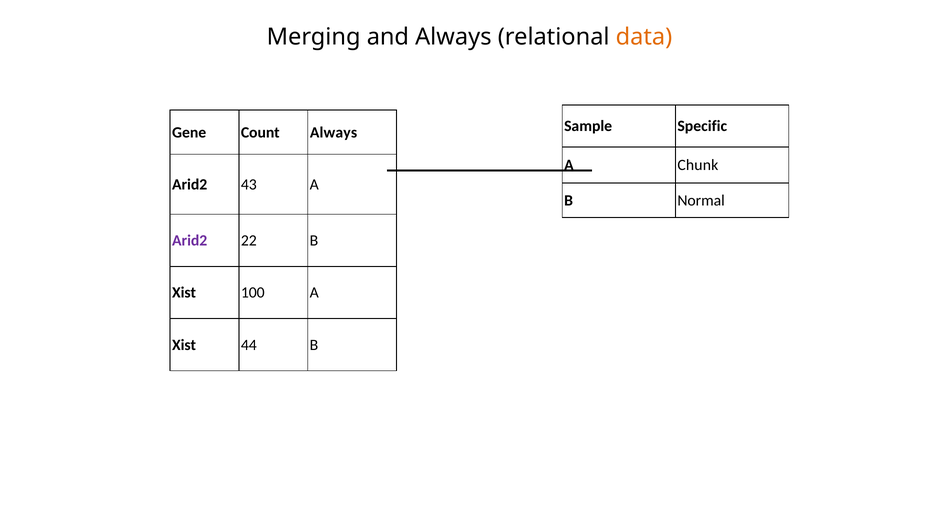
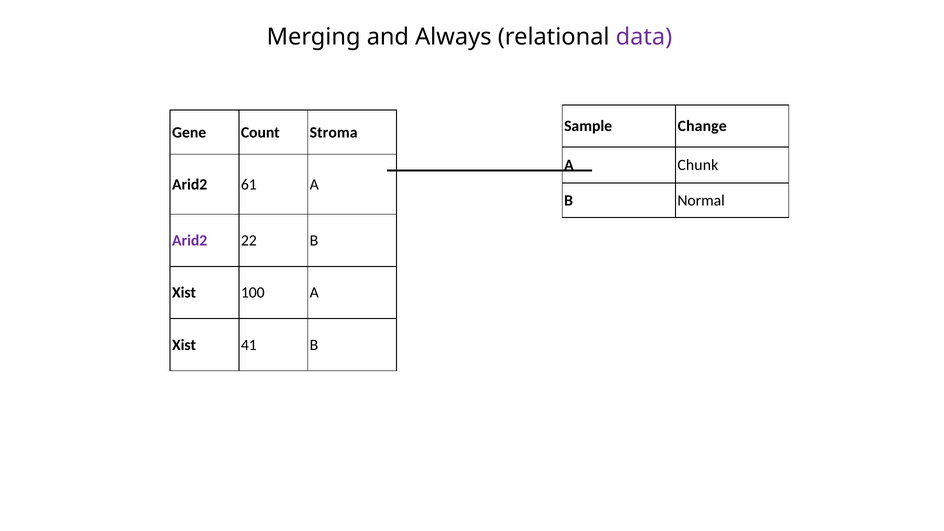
data colour: orange -> purple (644, 37)
Specific: Specific -> Change (702, 126)
Count Always: Always -> Stroma (334, 132)
43: 43 -> 61 (249, 184)
44: 44 -> 41 (249, 345)
